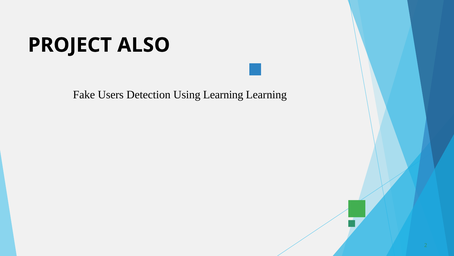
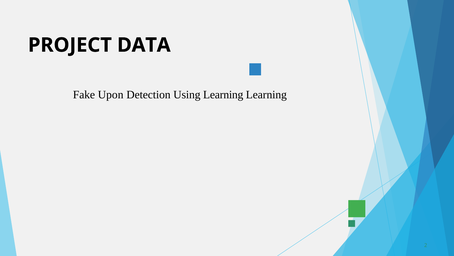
ALSO: ALSO -> DATA (144, 45)
Users: Users -> Upon (111, 94)
